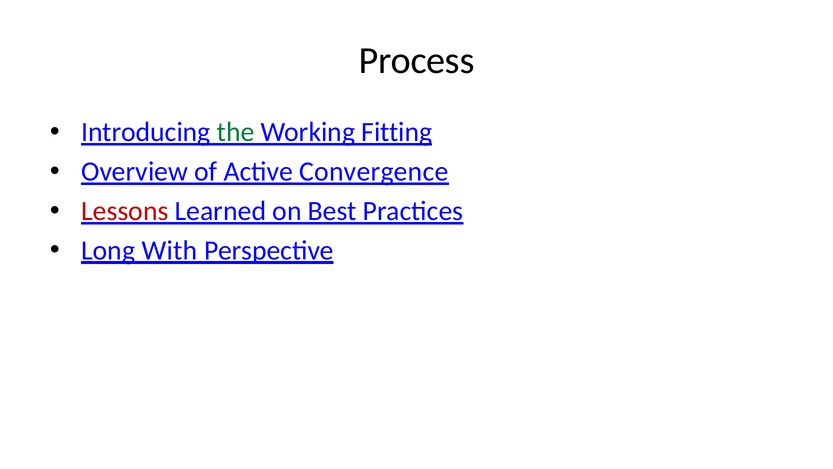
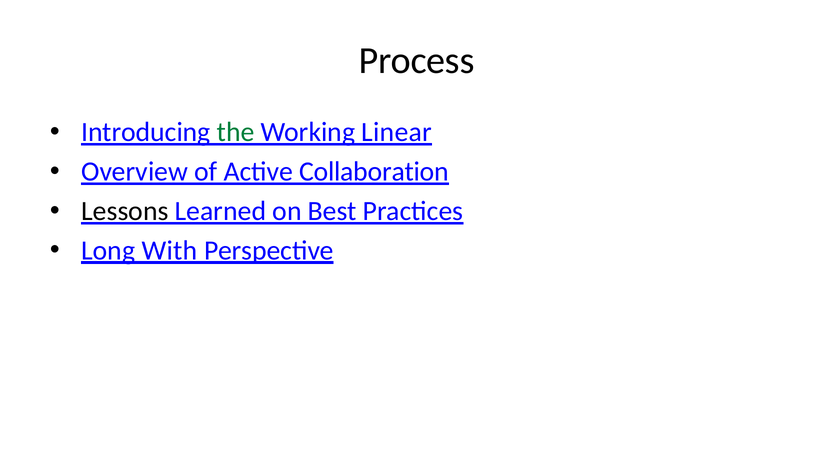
Fitting: Fitting -> Linear (397, 132)
Convergence: Convergence -> Collaboration (374, 172)
Lessons colour: red -> black (125, 211)
